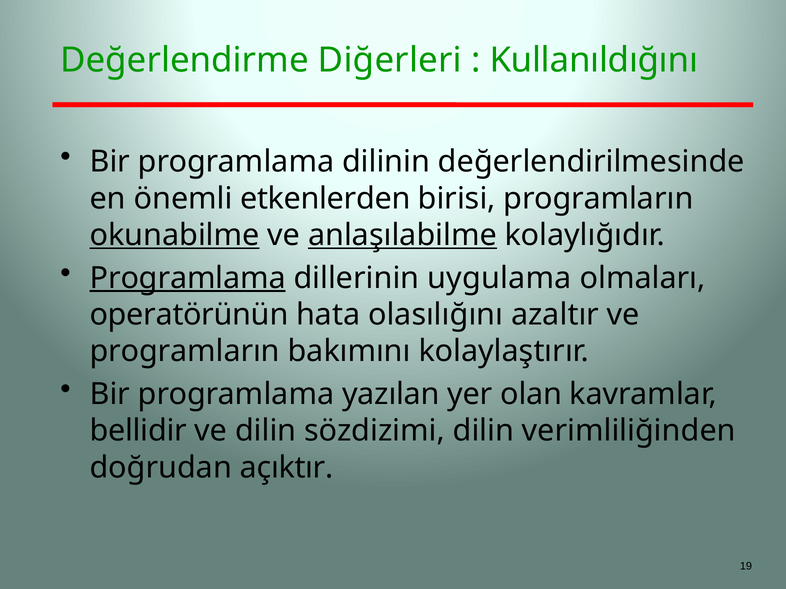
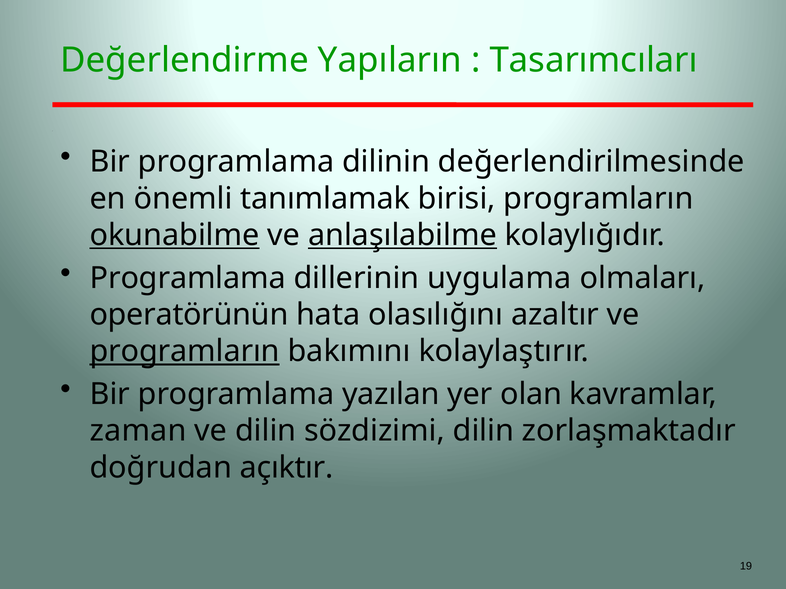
Diğerleri: Diğerleri -> Yapıların (390, 60)
Kullanıldığını: Kullanıldığını -> Tasarımcıları (594, 60)
etkenlerden: etkenlerden -> tanımlamak (325, 199)
Programlama underline: present -> none (188, 278)
programların underline: none -> present (185, 352)
bellidir: bellidir -> zaman (138, 431)
verimliliğinden: verimliliğinden -> zorlaşmaktadır (629, 431)
